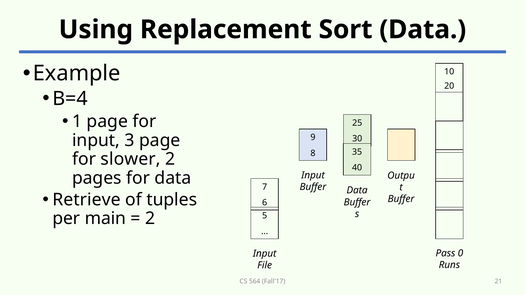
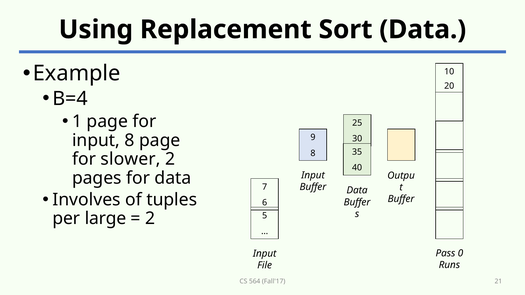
input 3: 3 -> 8 (130, 140)
Retrieve: Retrieve -> Involves (87, 200)
main: main -> large (105, 219)
